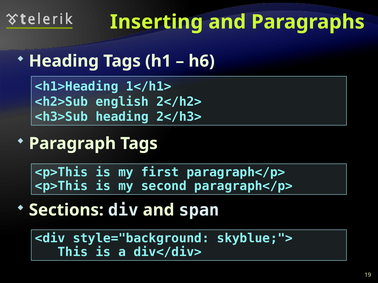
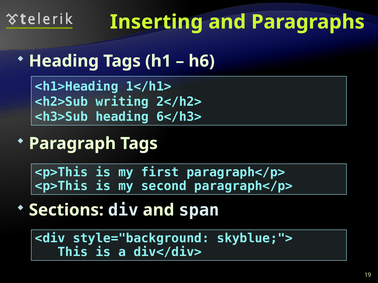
english: english -> writing (122, 102)
2</h3>: 2</h3> -> 6</h3> (179, 117)
